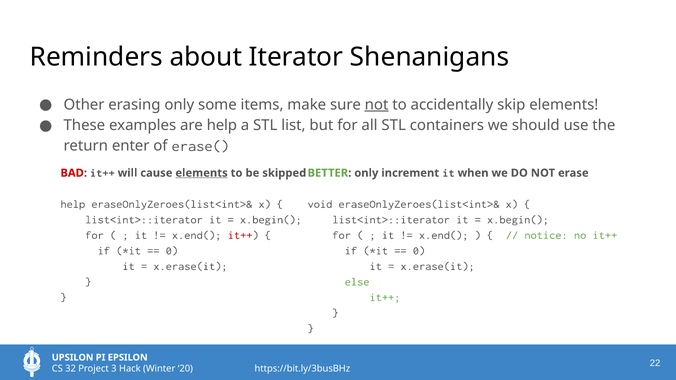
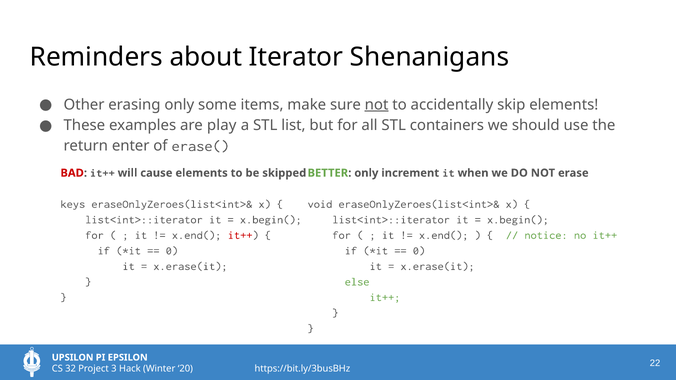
are help: help -> play (222, 125)
elements underline: present -> none (202, 173)
help: help -> keys (73, 204)
